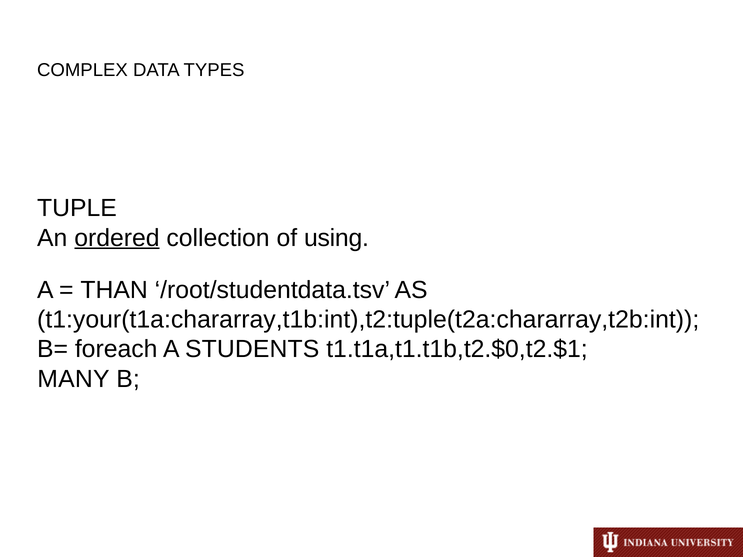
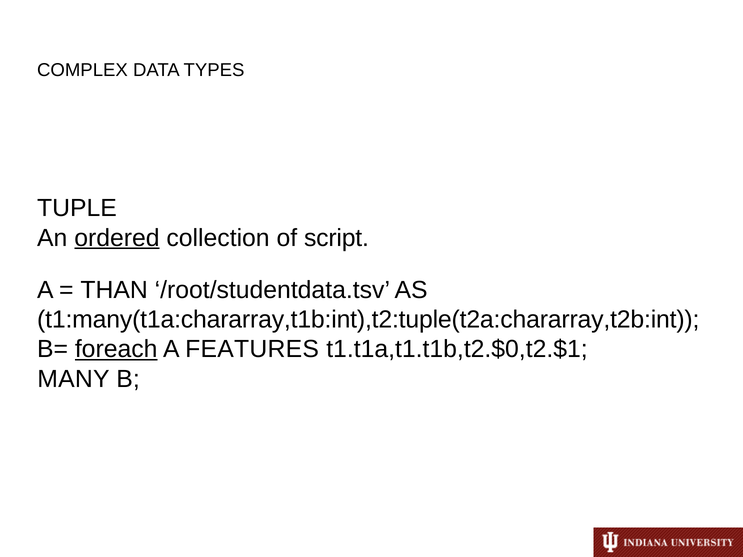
using: using -> script (336, 238)
t1:your(t1a:chararray,t1b:int),t2:tuple(t2a:chararray,t2b:int: t1:your(t1a:chararray,t1b:int),t2:tuple(t2a:chararray,t2b:int -> t1:many(t1a:chararray,t1b:int),t2:tuple(t2a:chararray,t2b:int (368, 320)
foreach underline: none -> present (116, 349)
STUDENTS: STUDENTS -> FEATURES (252, 349)
